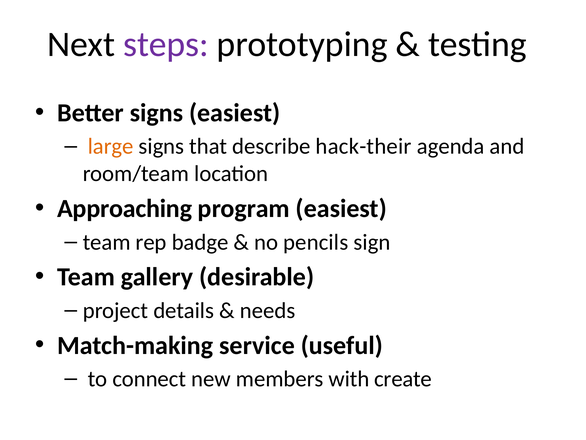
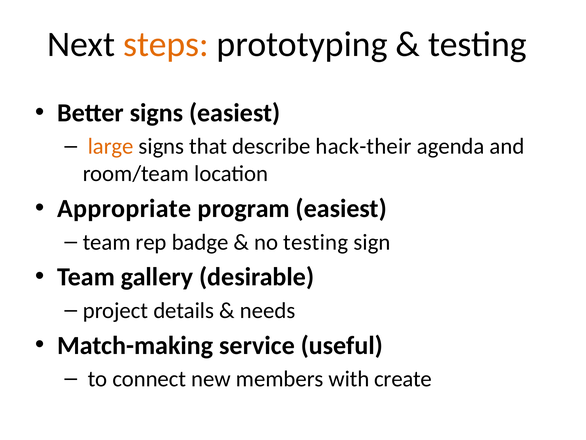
steps colour: purple -> orange (166, 44)
Approaching: Approaching -> Appropriate (124, 208)
no pencils: pencils -> testing (316, 242)
